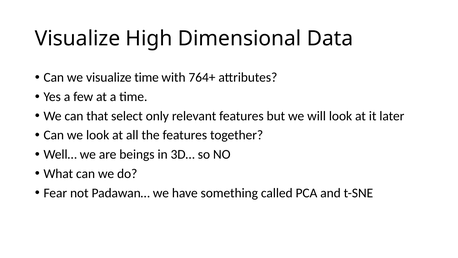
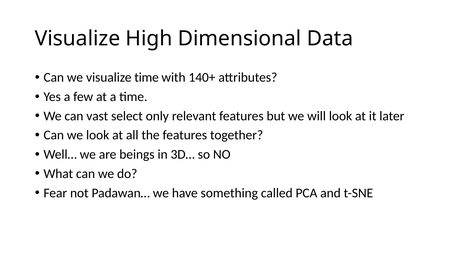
764+: 764+ -> 140+ (202, 77)
that: that -> vast (97, 116)
